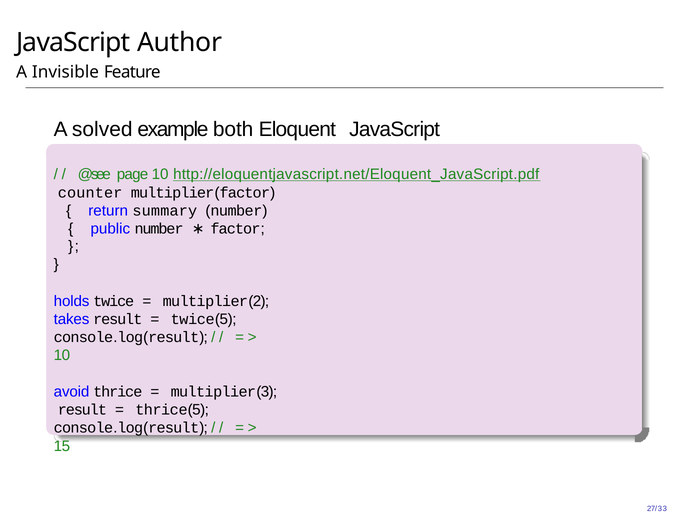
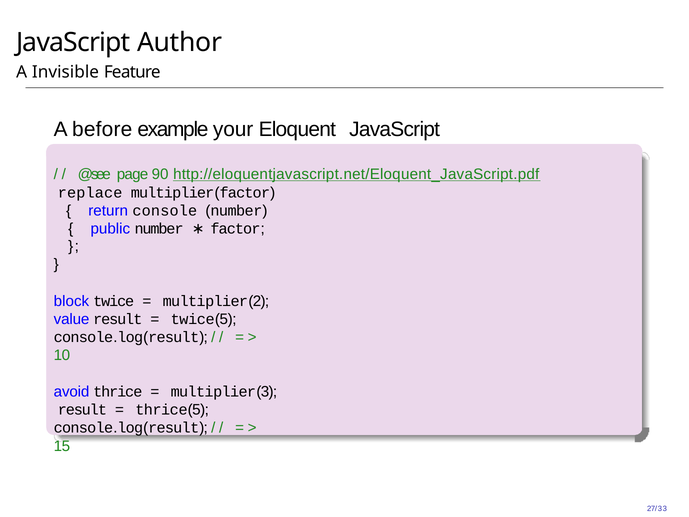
solved: solved -> before (102, 129)
both: both -> your (233, 129)
page 10: 10 -> 90 (160, 174)
counter: counter -> replace (90, 193)
summary: summary -> console (165, 211)
holds: holds -> block (71, 301)
takes: takes -> value (72, 319)
